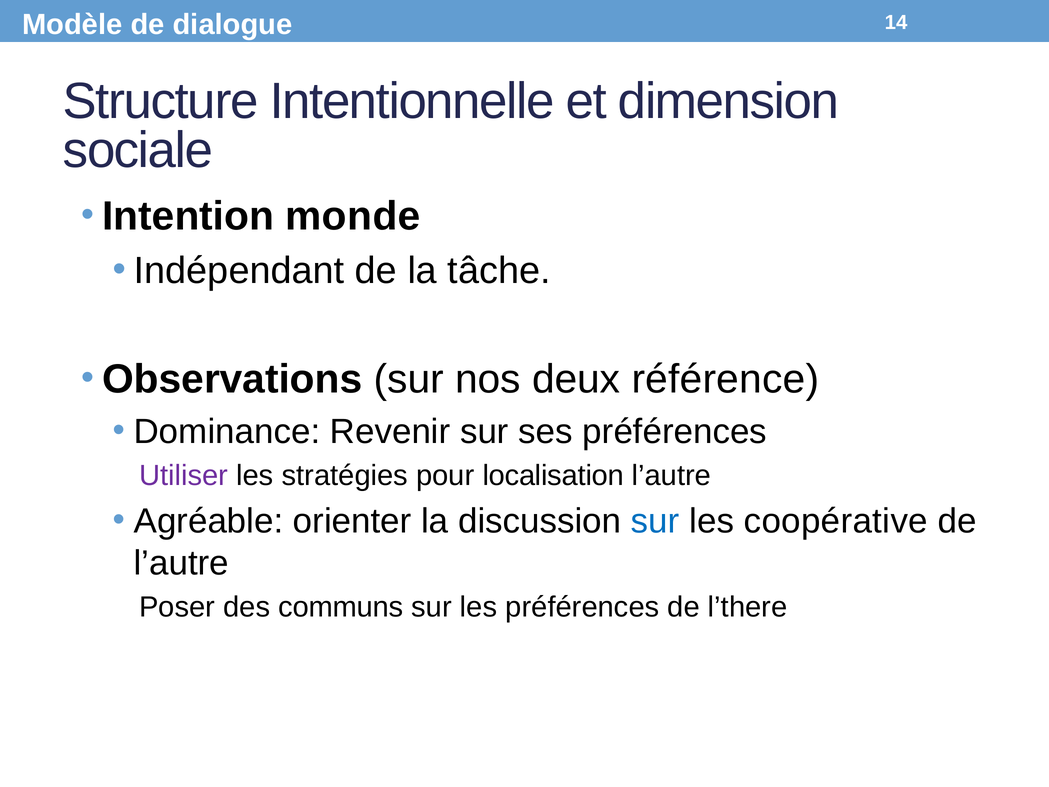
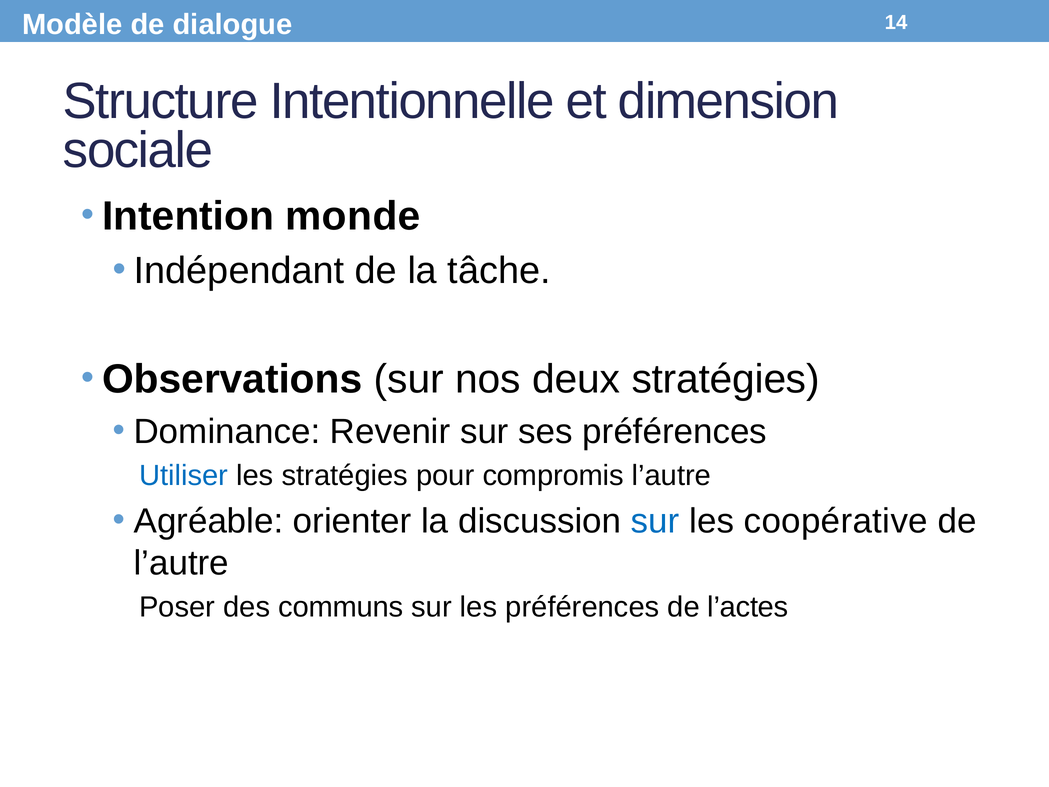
deux référence: référence -> stratégies (726, 379)
Utiliser colour: purple -> blue (184, 475)
localisation: localisation -> compromis (553, 475)
l’there: l’there -> l’actes (748, 607)
